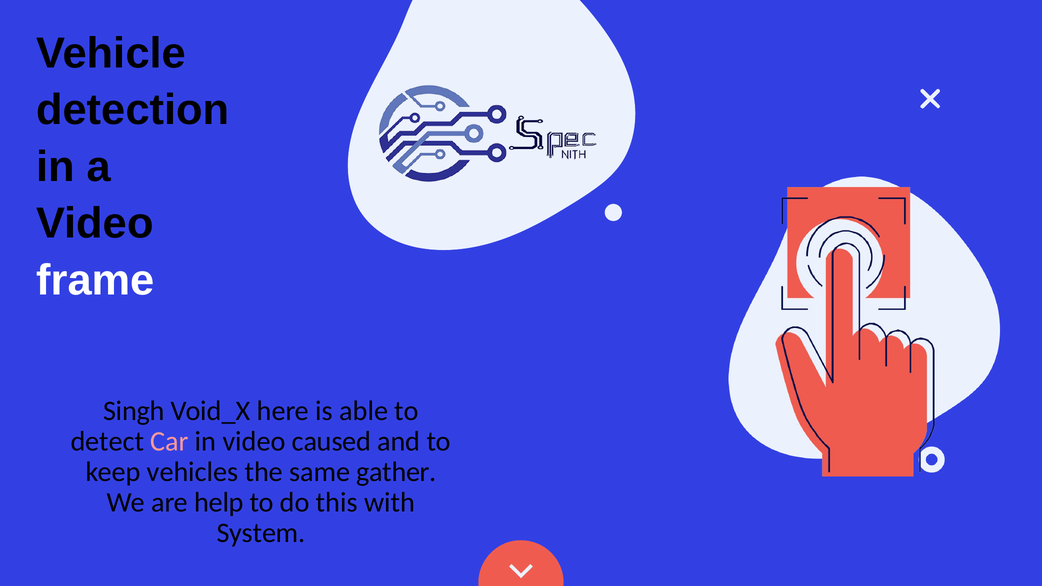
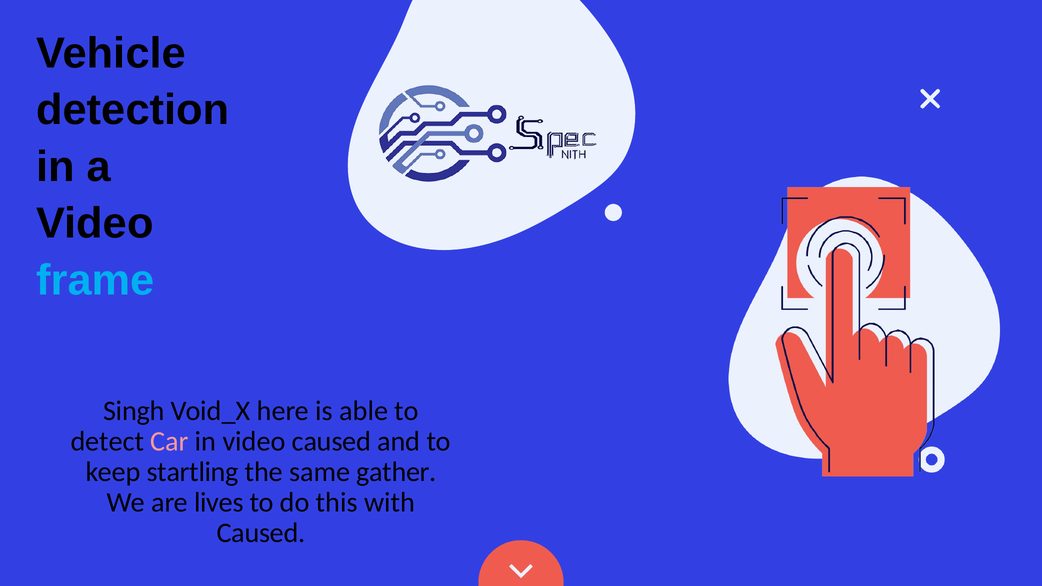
frame colour: white -> light blue (95, 280)
vehicles: vehicles -> startling (193, 472)
help: help -> lives (219, 503)
System: System -> Caused (261, 533)
